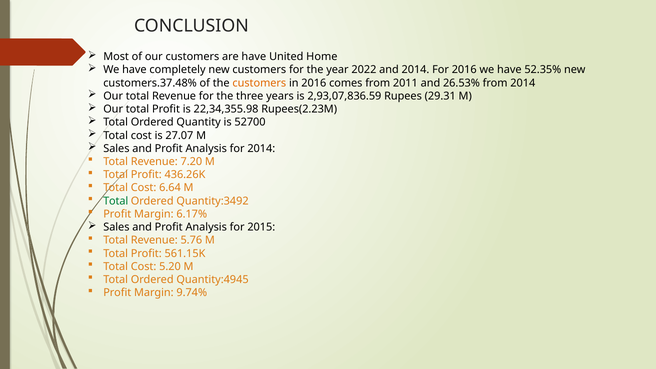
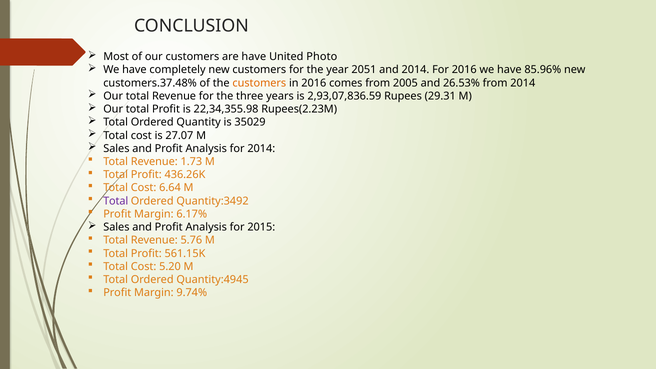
Home: Home -> Photo (322, 57)
2022: 2022 -> 2051 (364, 70)
52.35%: 52.35% -> 85.96% (543, 70)
2011: 2011 -> 2005 (405, 83)
52700: 52700 -> 35029 (250, 122)
7.20: 7.20 -> 1.73 (191, 162)
Total colour: green -> purple (116, 201)
